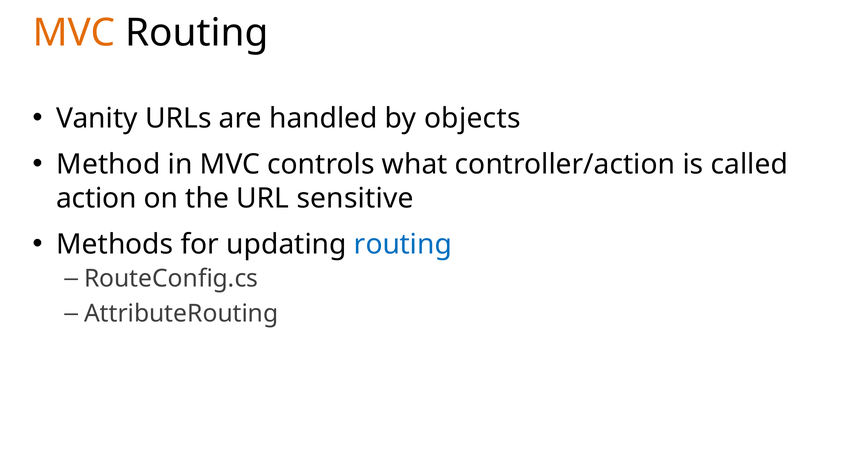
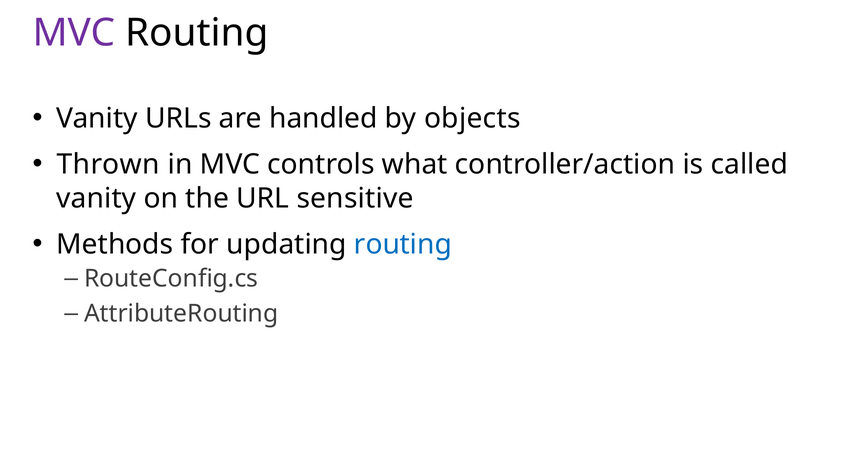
MVC colour: orange -> purple (74, 33)
Method: Method -> Thrown (108, 165)
action: action -> vanity (96, 198)
